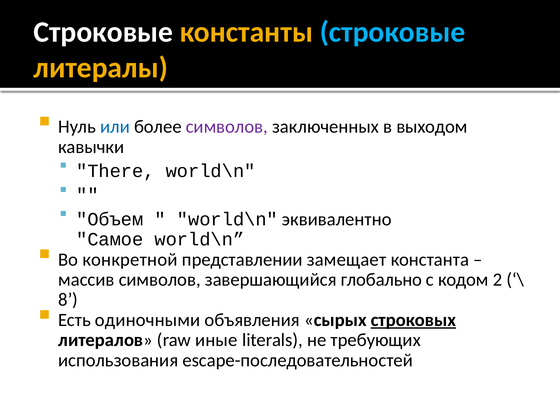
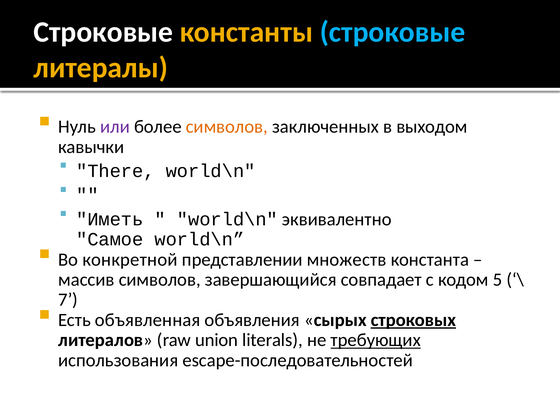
или colour: blue -> purple (115, 127)
символов colour: purple -> orange (227, 127)
Объем: Объем -> Иметь (110, 219)
замещает: замещает -> множеств (347, 260)
глобально: глобально -> совпадает (381, 280)
2: 2 -> 5 (497, 280)
8: 8 -> 7 (68, 300)
одиночными: одиночными -> объявленная (148, 320)
иные: иные -> union (217, 340)
требующих underline: none -> present (376, 340)
